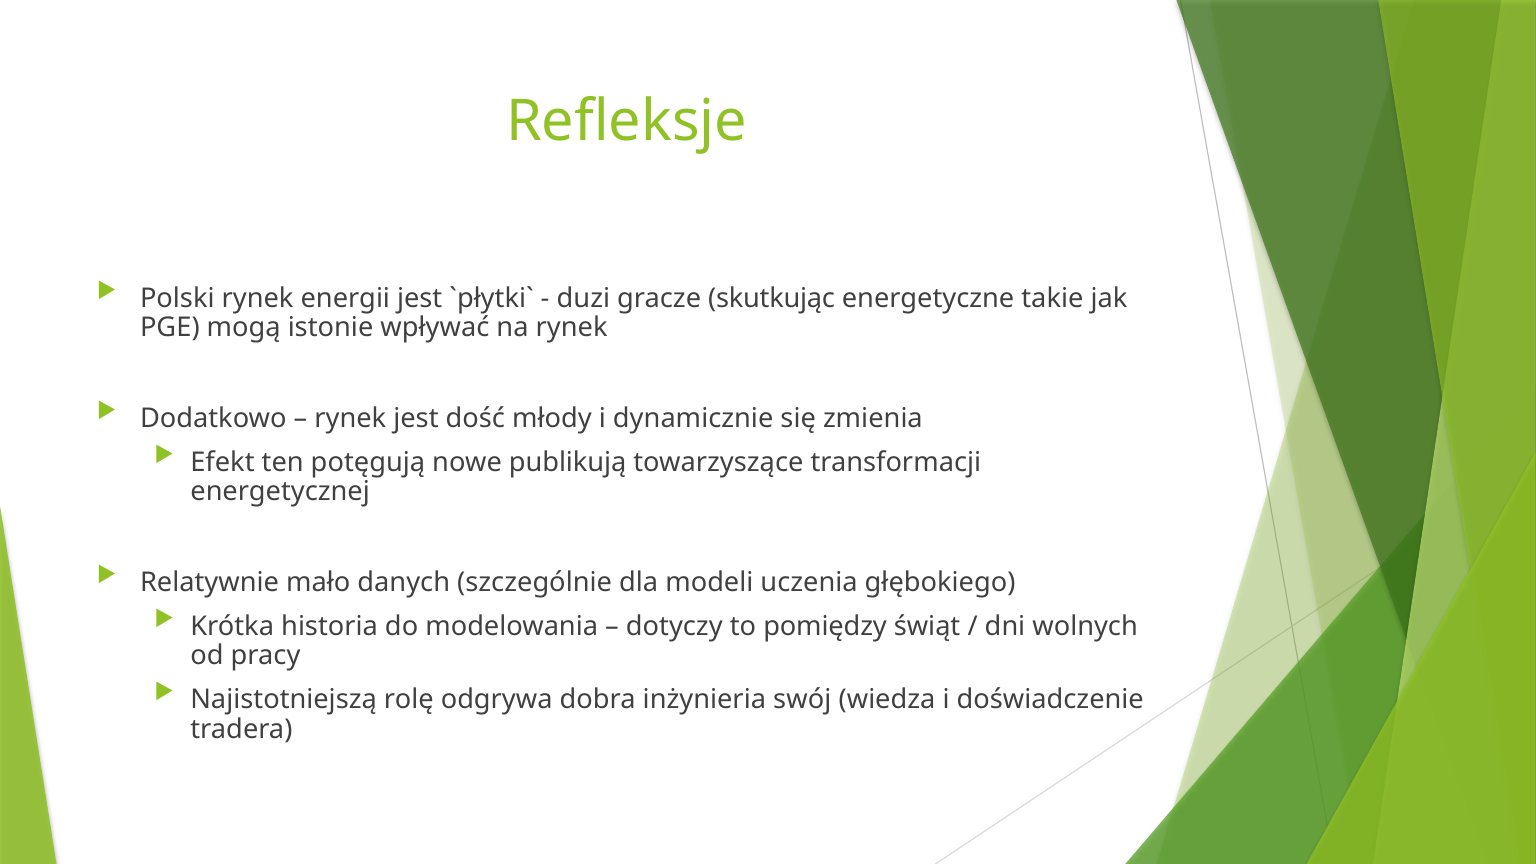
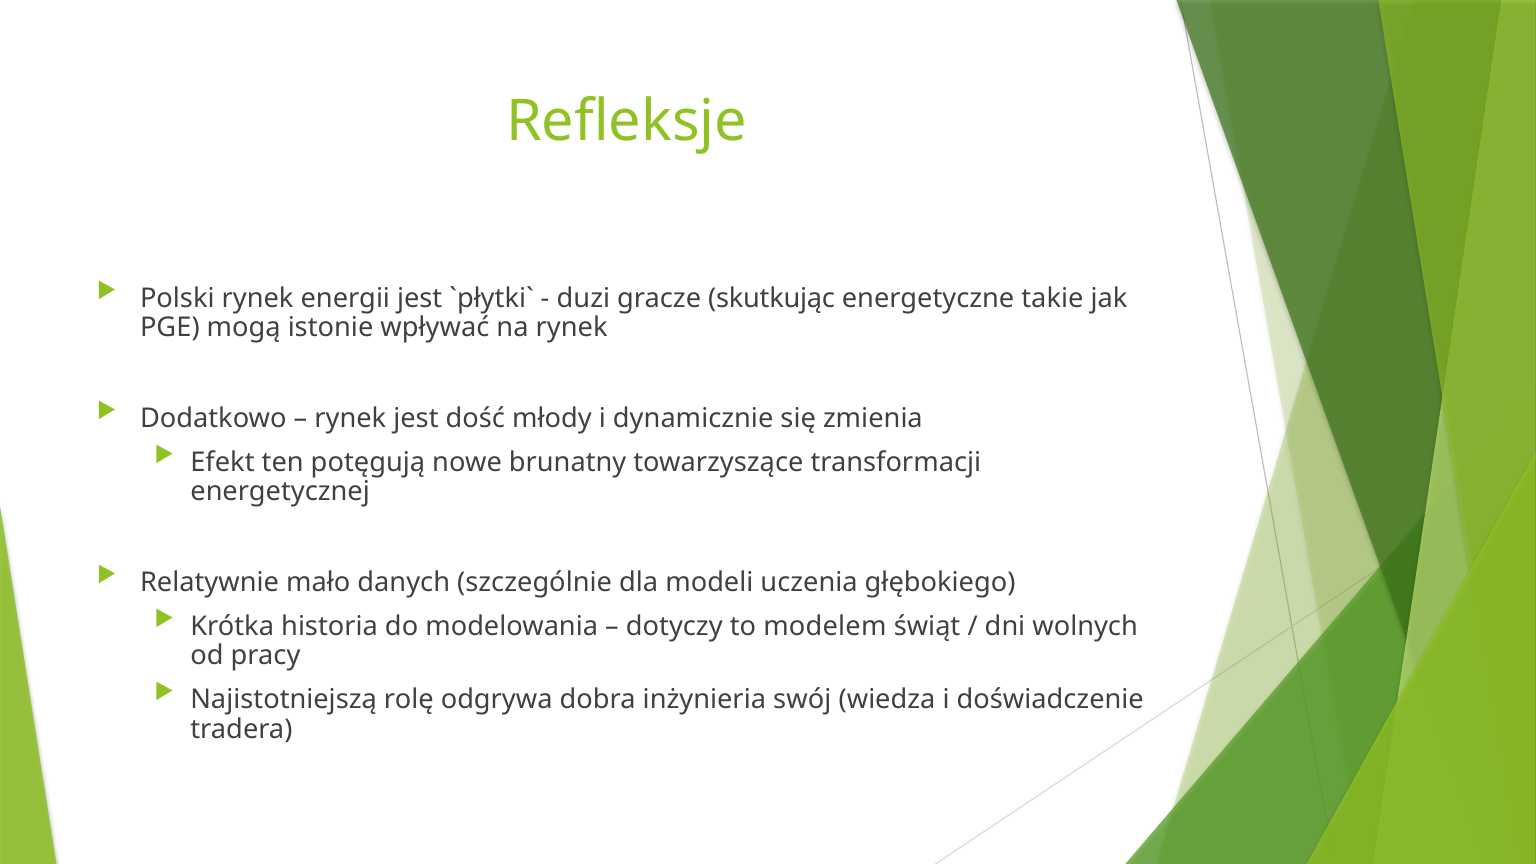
publikują: publikują -> brunatny (568, 463)
pomiędzy: pomiędzy -> modelem (825, 627)
